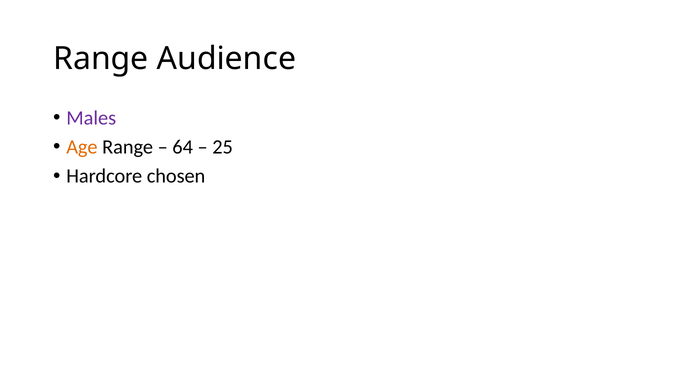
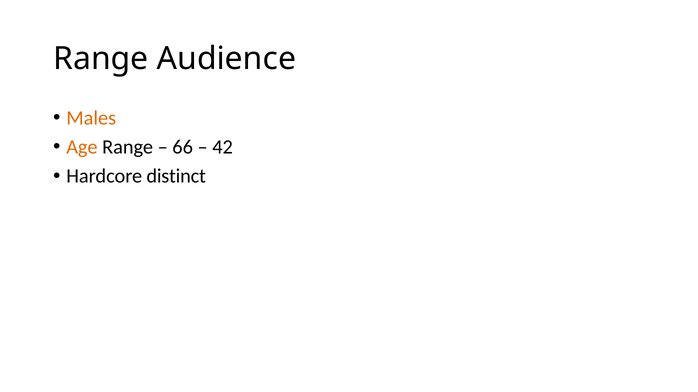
Males colour: purple -> orange (91, 118)
64: 64 -> 66 (183, 147)
25: 25 -> 42 (223, 147)
chosen: chosen -> distinct (176, 177)
